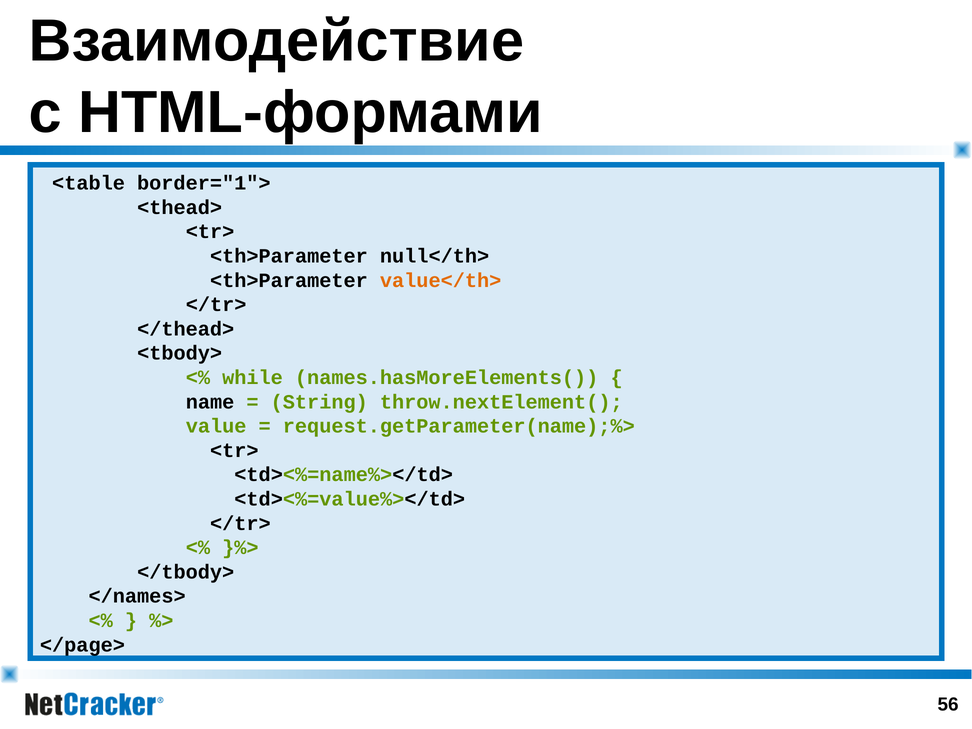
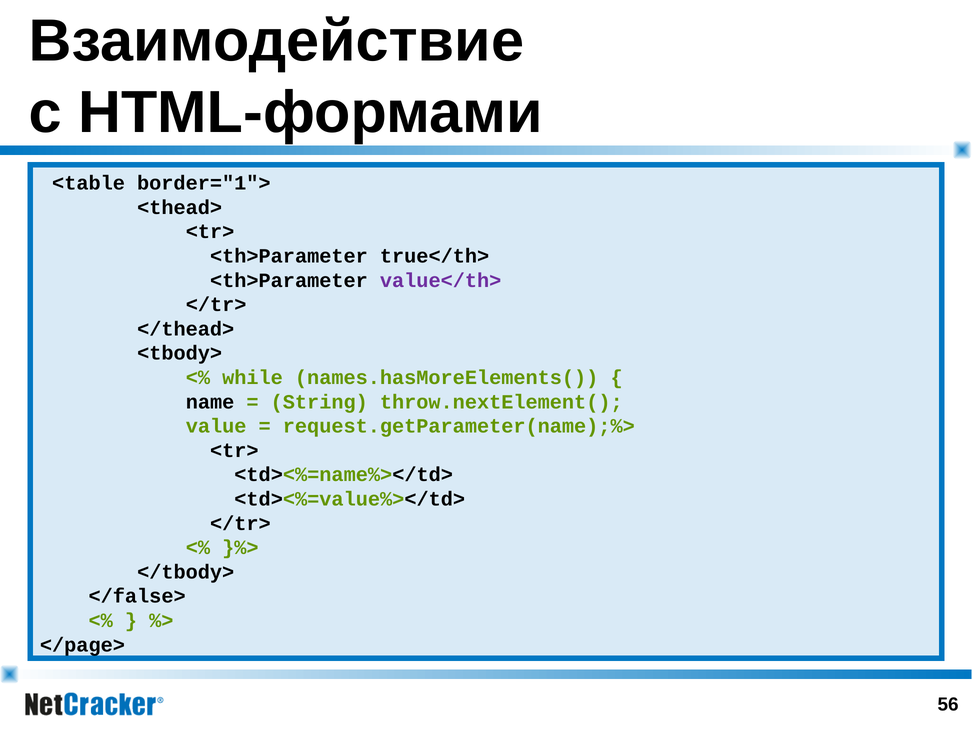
null</th>: null</th> -> true</th> (435, 256)
value</th> colour: orange -> purple (441, 280)
</names>: </names> -> </false> (137, 596)
